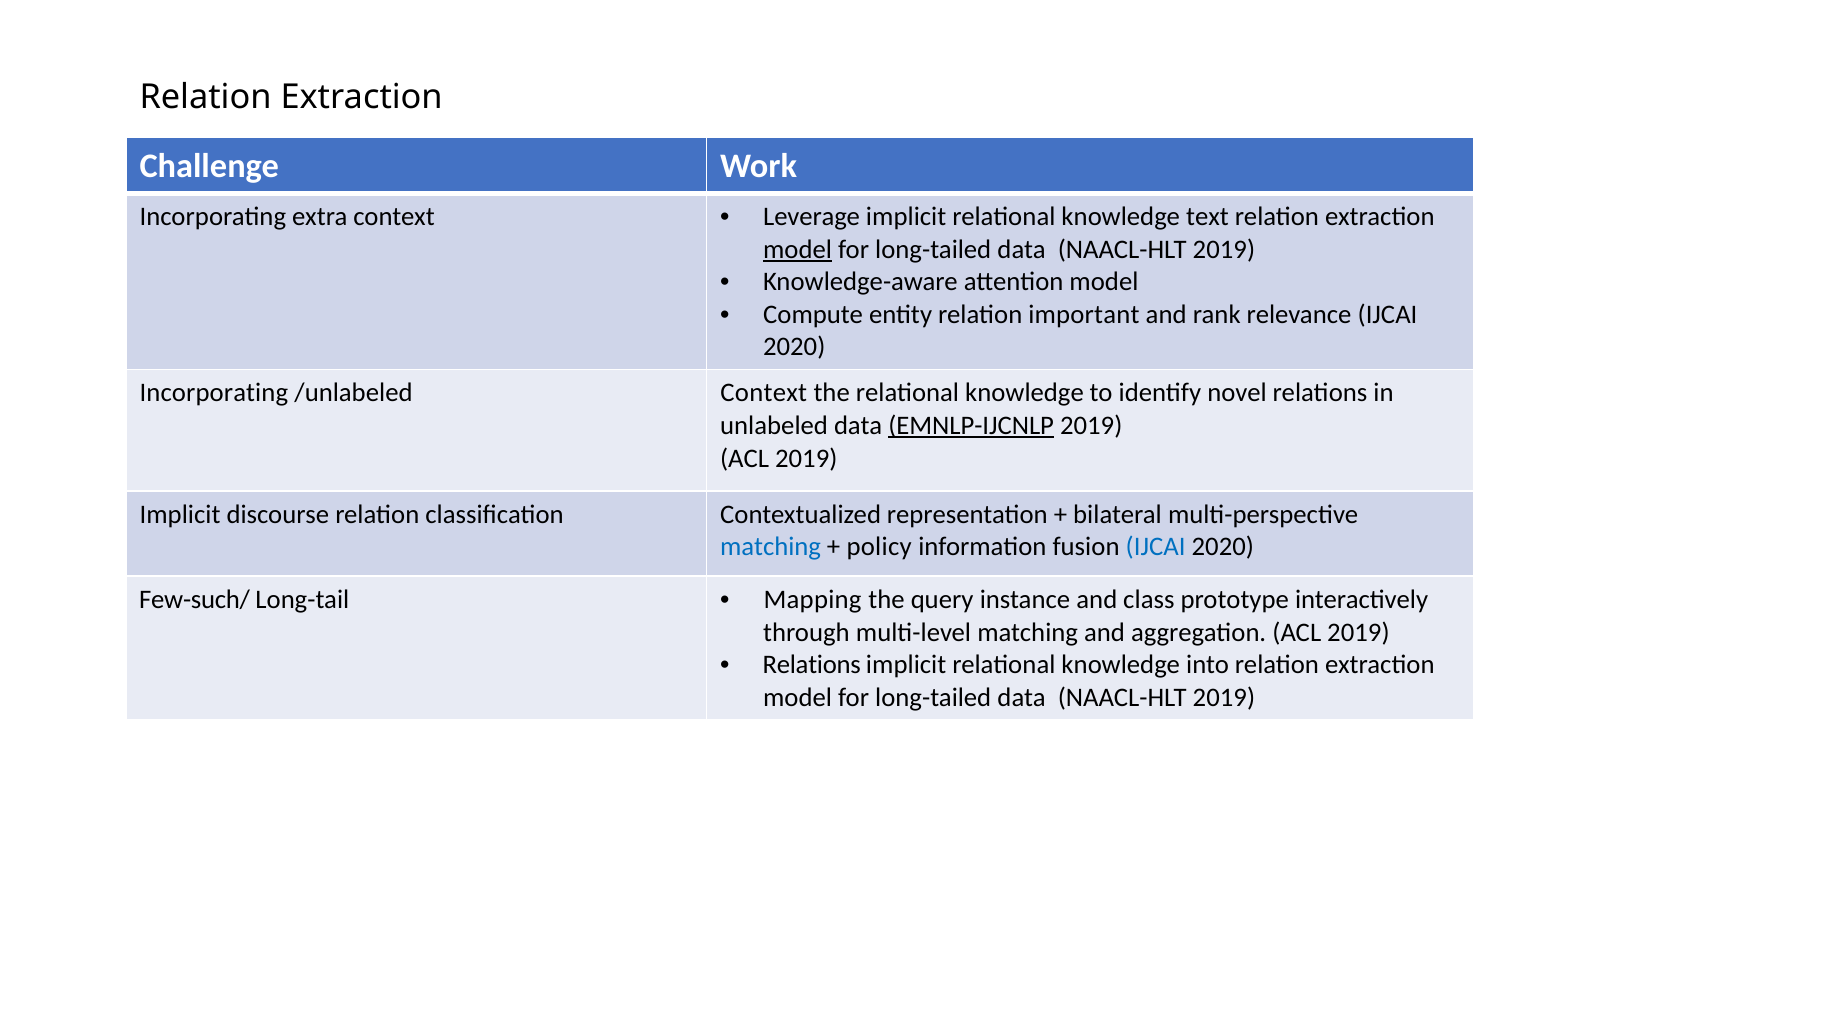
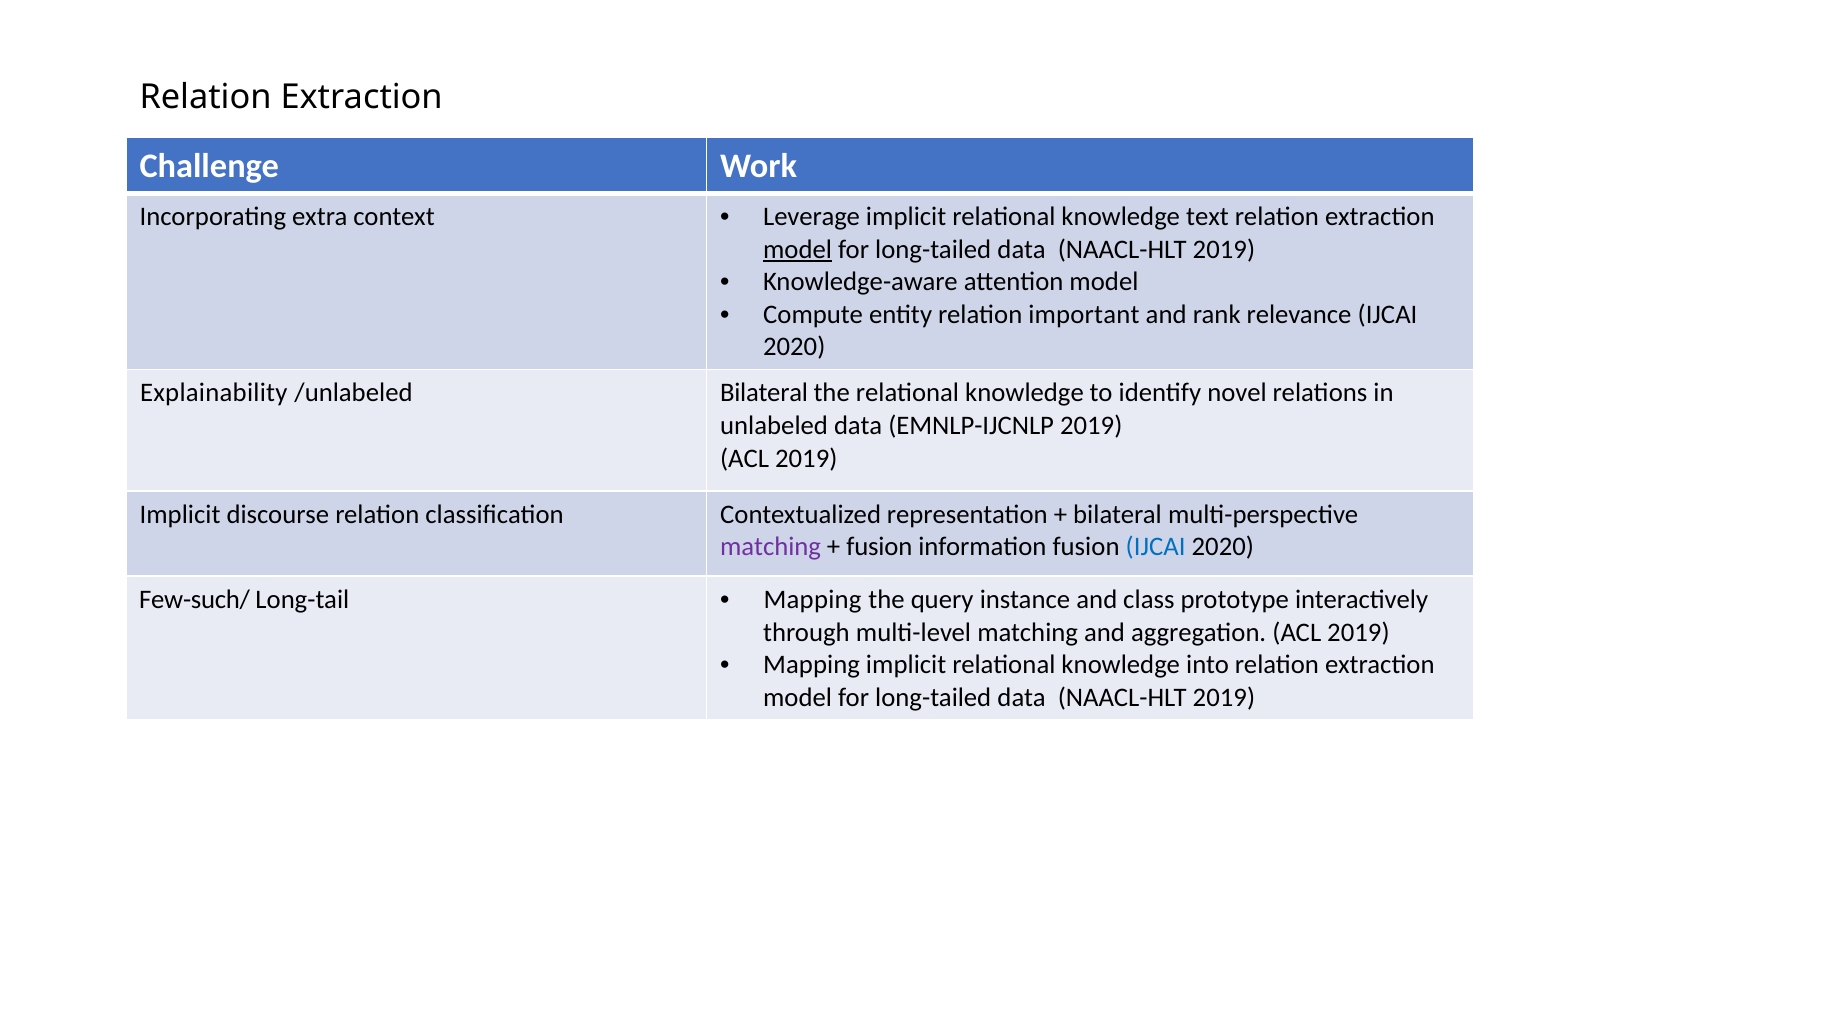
Incorporating: Incorporating -> Explainability (214, 393)
/unlabeled Context: Context -> Bilateral (764, 393)
EMNLP-IJCNLP underline: present -> none (971, 425)
matching colour: blue -> purple (771, 547)
policy: policy -> fusion (879, 547)
Relations: Relations -> Mapping (812, 664)
